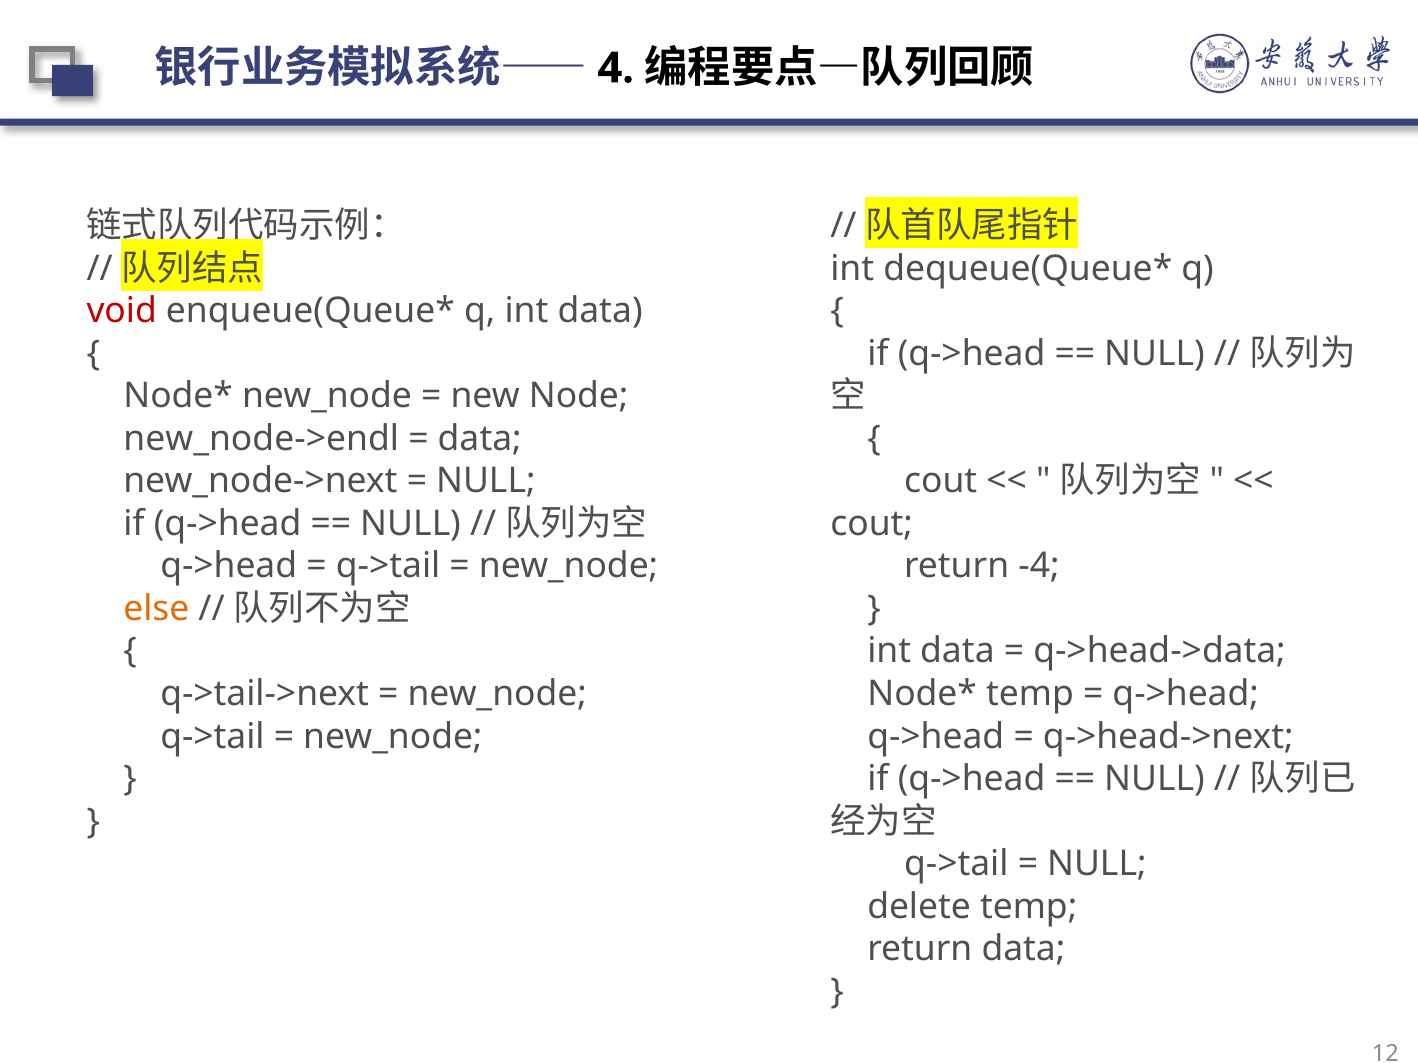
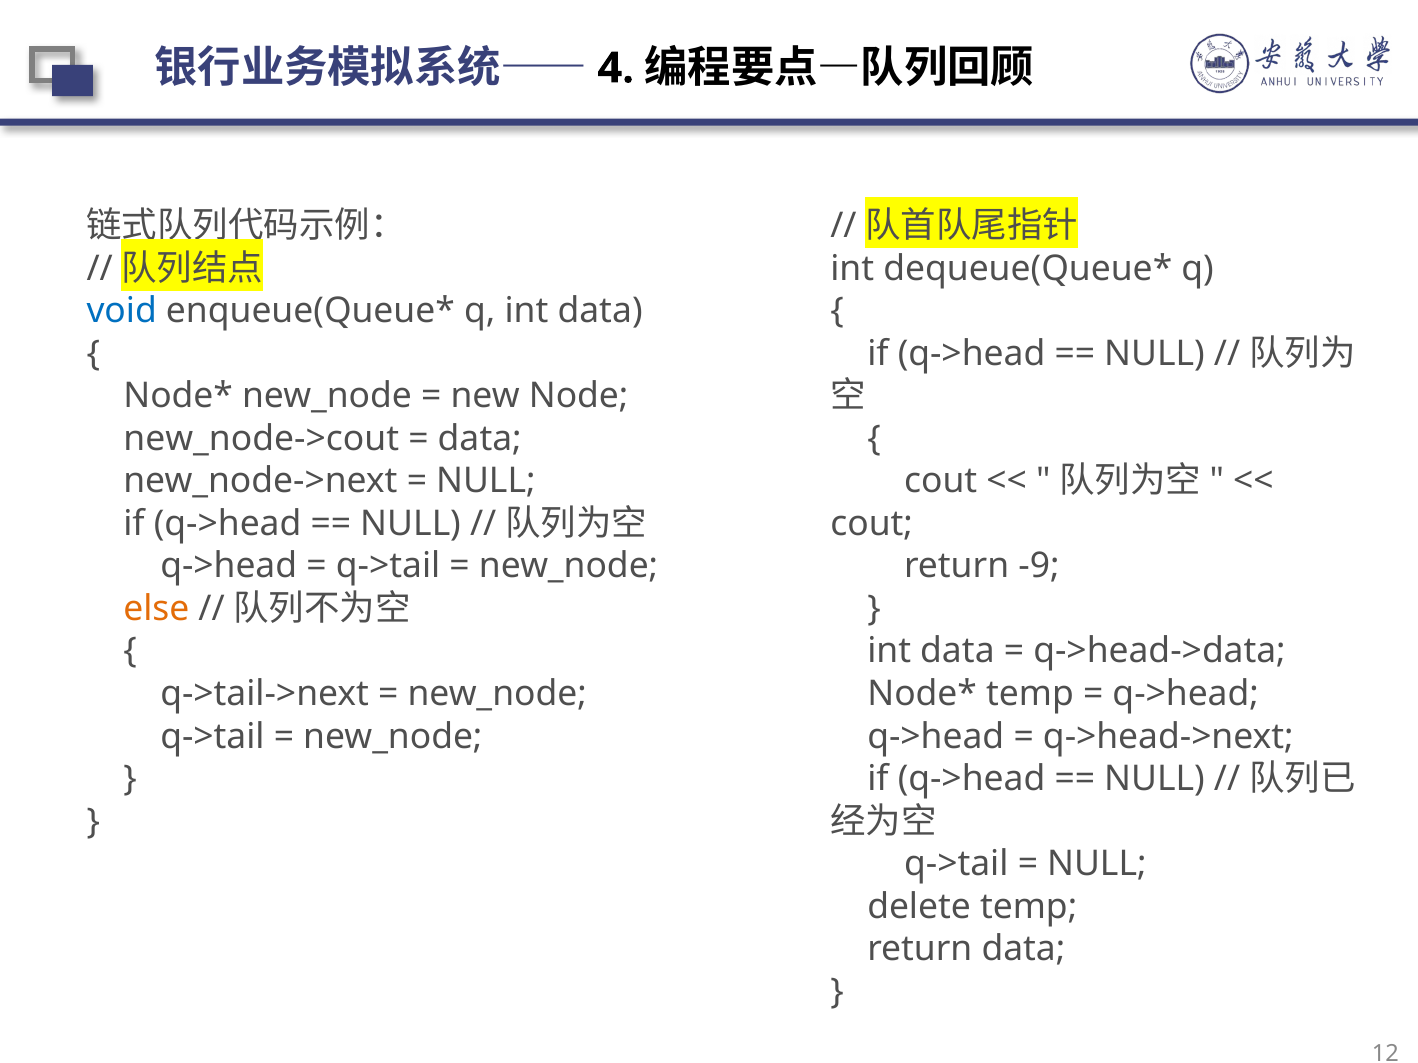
void colour: red -> blue (122, 311)
new_node->endl: new_node->endl -> new_node->cout (261, 439)
-4: -4 -> -9 (1039, 566)
